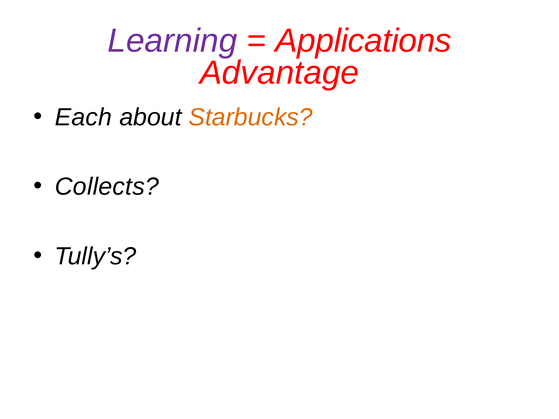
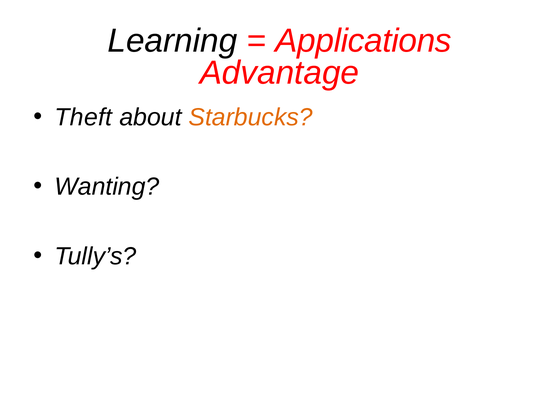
Learning colour: purple -> black (172, 41)
Each: Each -> Theft (83, 117)
Collects: Collects -> Wanting (107, 187)
